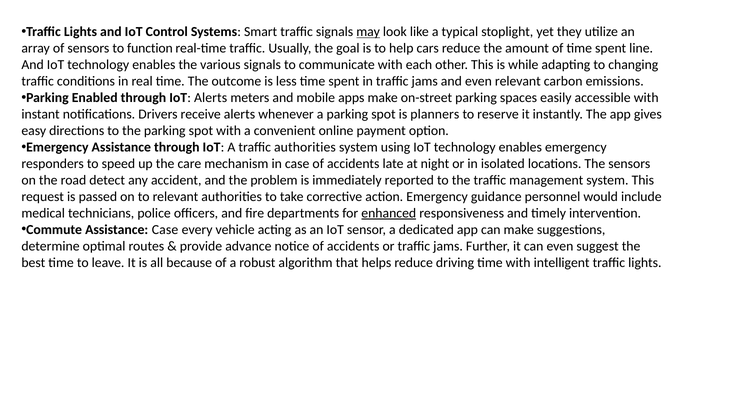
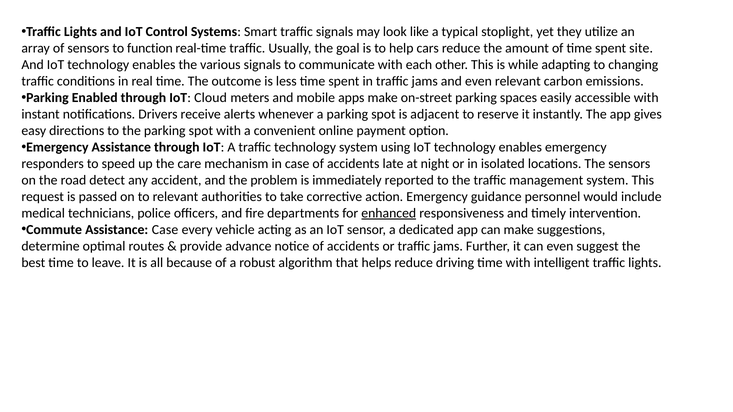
may underline: present -> none (368, 32)
line: line -> site (641, 48)
IoT Alerts: Alerts -> Cloud (211, 98)
planners: planners -> adjacent (435, 114)
traffic authorities: authorities -> technology (305, 147)
